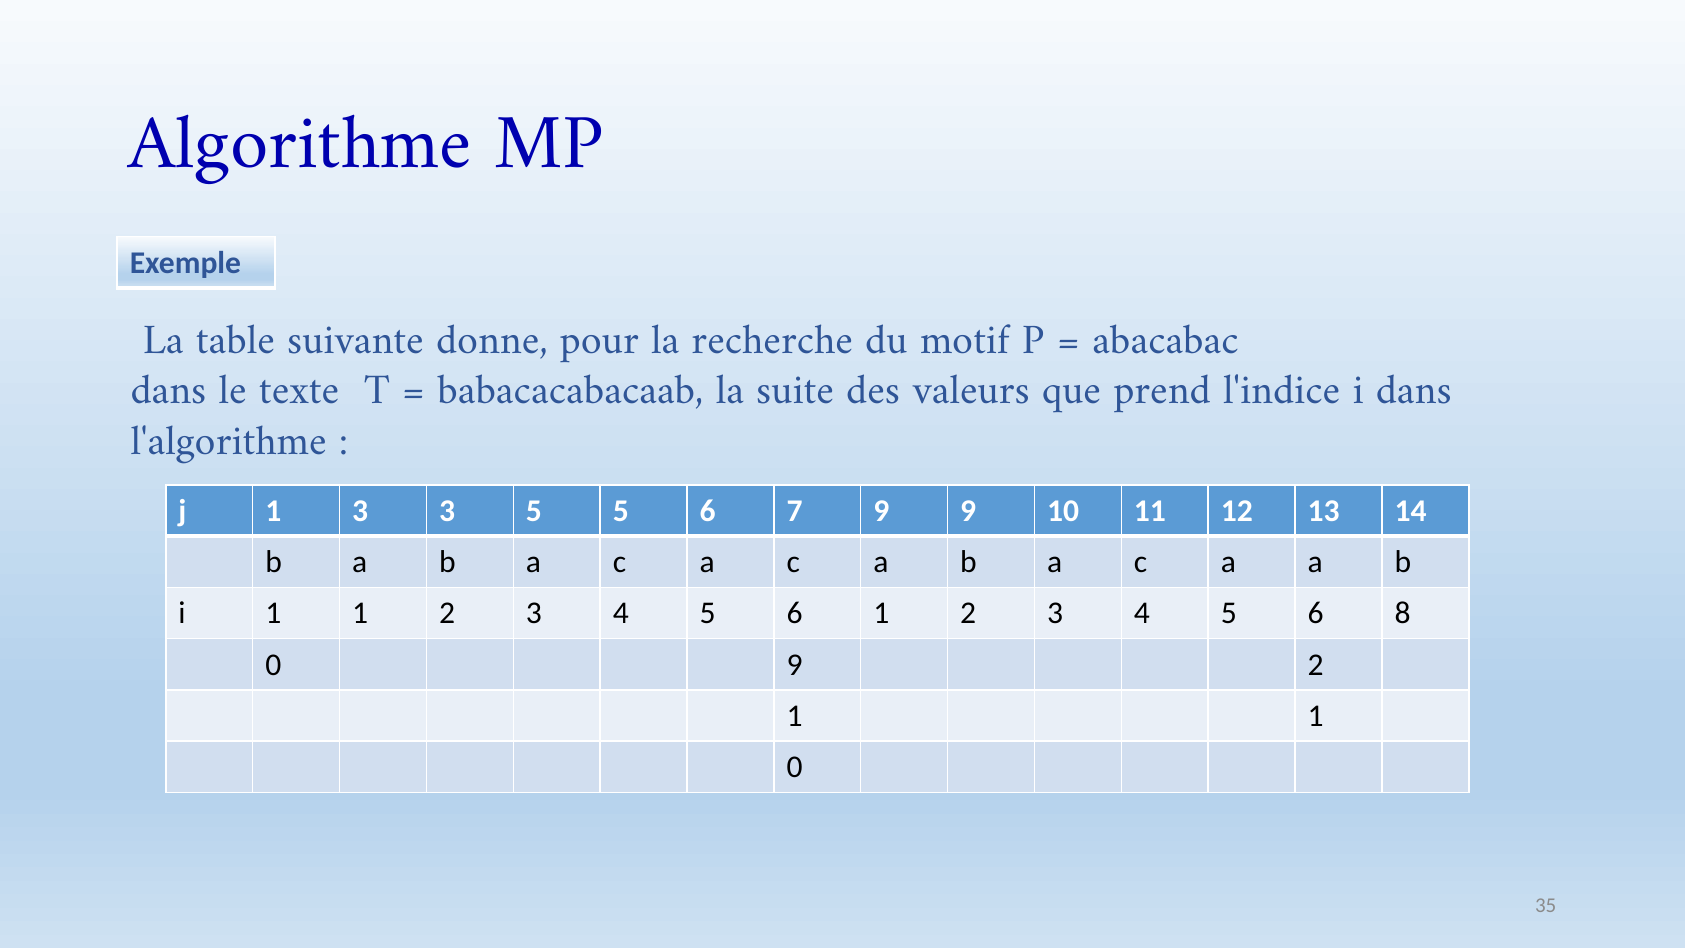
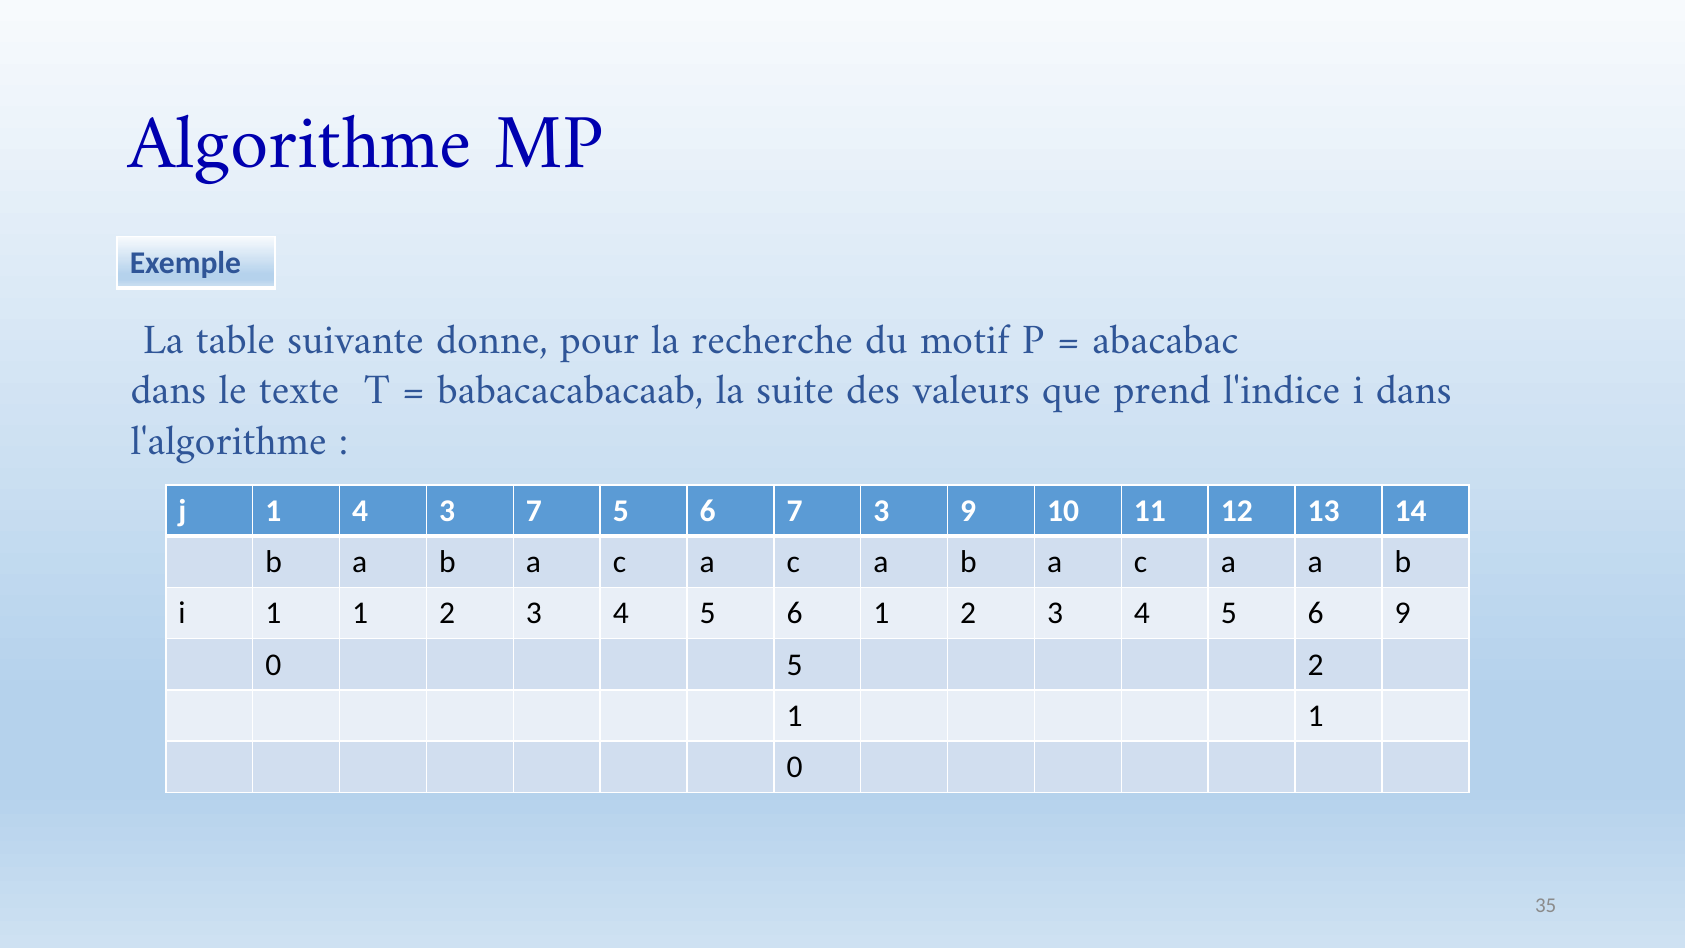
1 3: 3 -> 4 (360, 511)
3 5: 5 -> 7 (534, 511)
7 9: 9 -> 3 (881, 511)
6 8: 8 -> 9 (1403, 613)
0 9: 9 -> 5 (794, 664)
